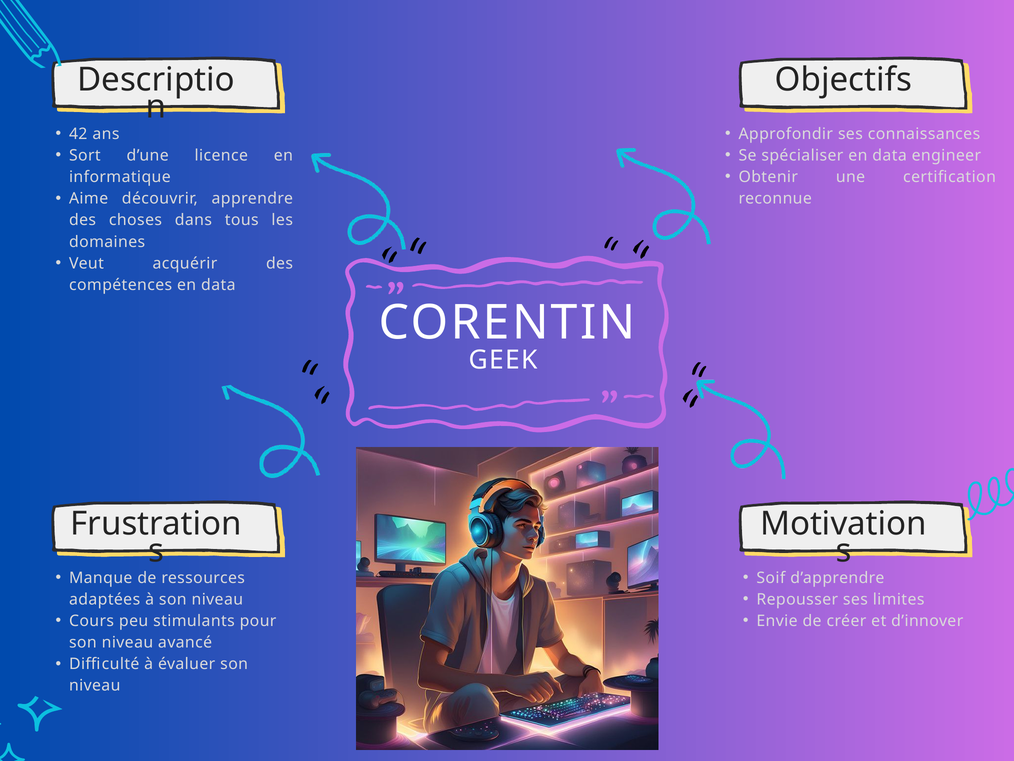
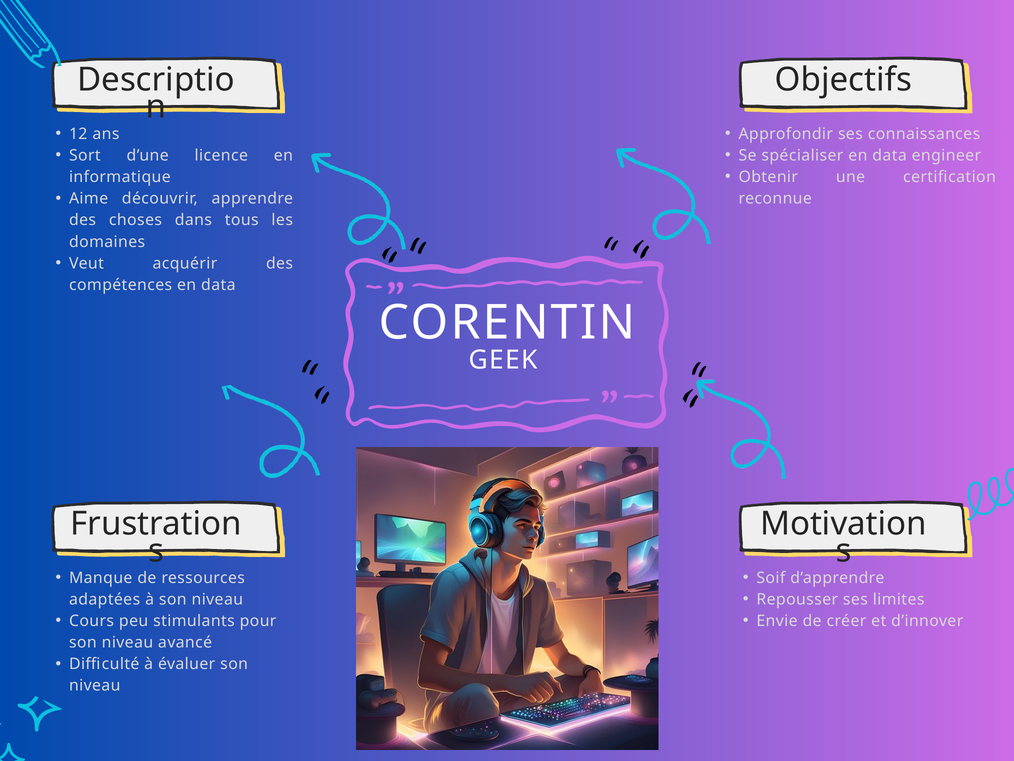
42: 42 -> 12 (78, 134)
